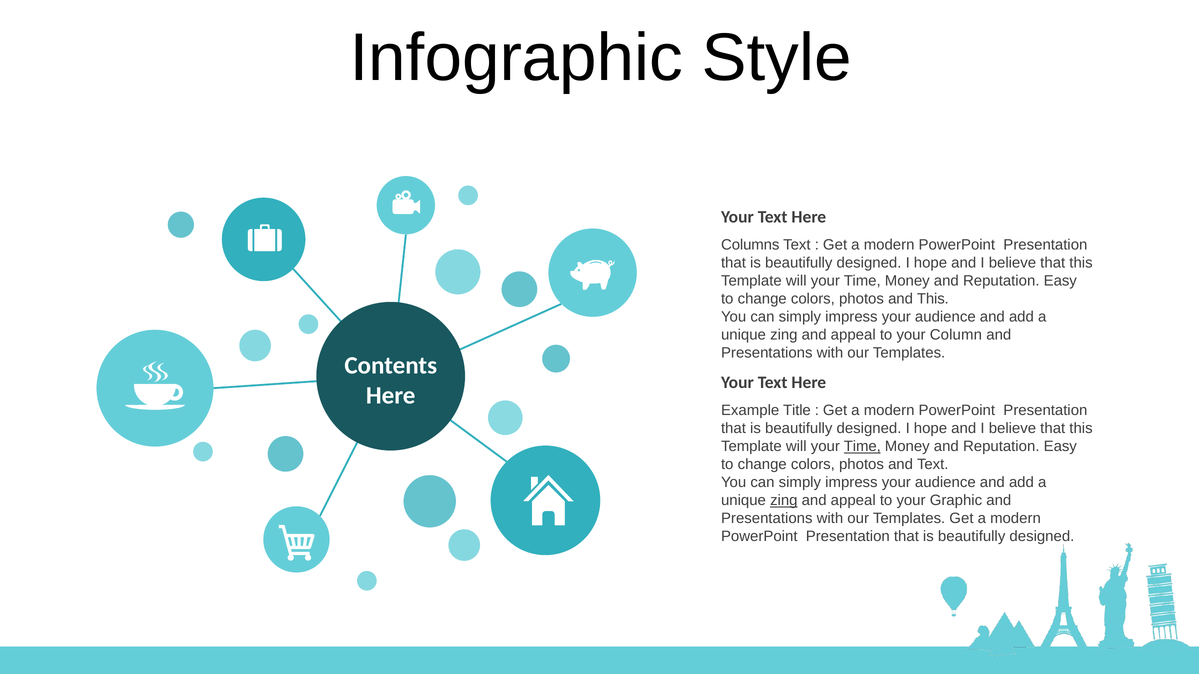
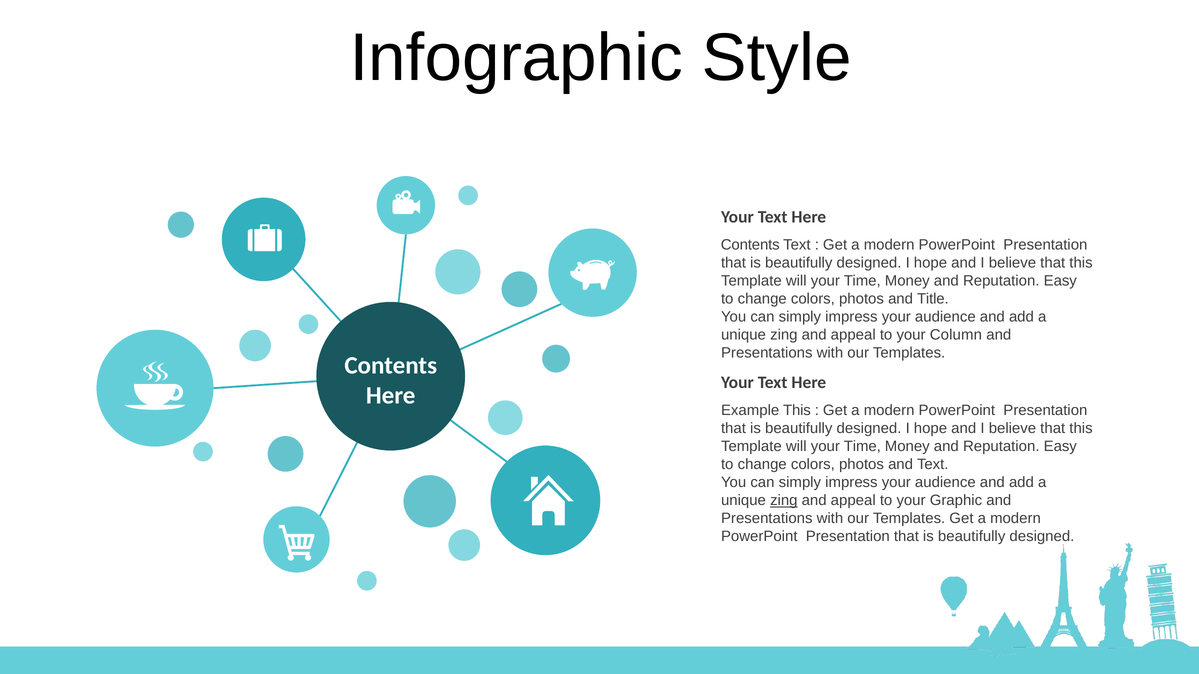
Columns: Columns -> Contents (750, 245)
and This: This -> Title (933, 299)
Example Title: Title -> This (797, 411)
Time underline: present -> none (862, 447)
